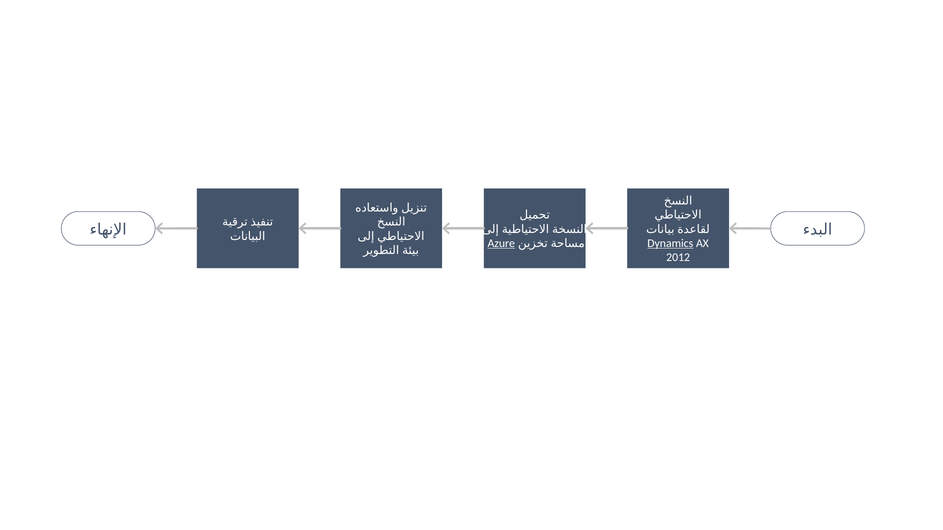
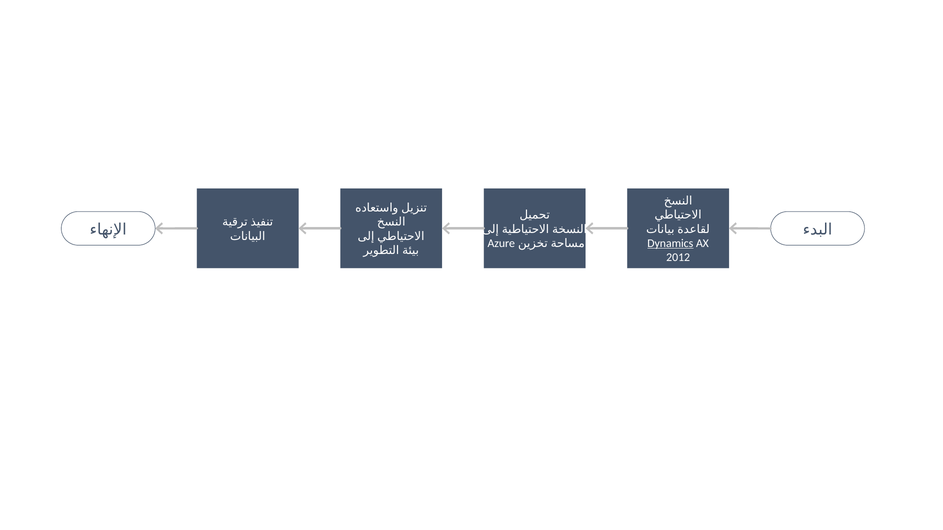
Azure underline: present -> none (501, 243)
